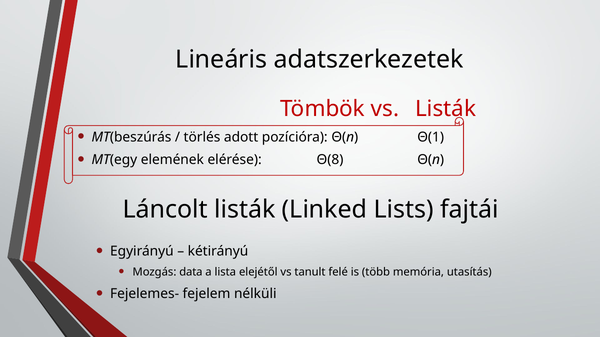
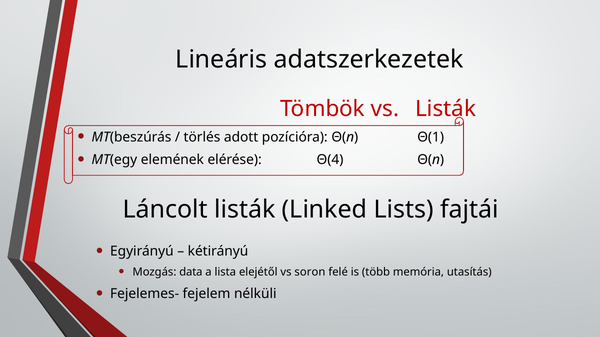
Θ(8: Θ(8 -> Θ(4 (330, 160)
tanult: tanult -> soron (310, 273)
